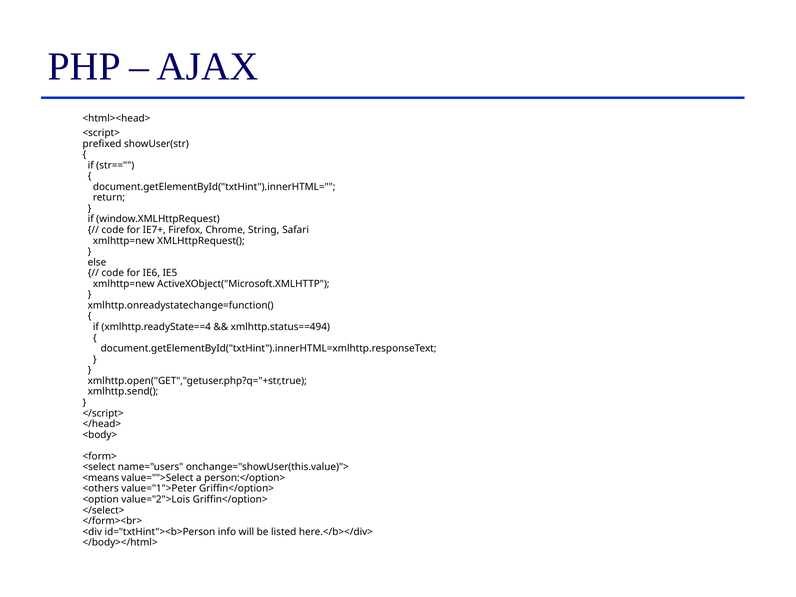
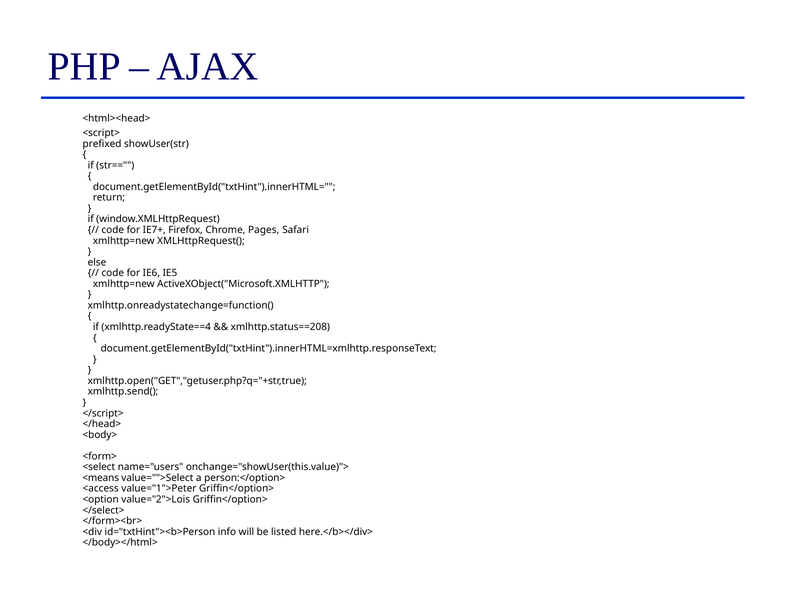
String: String -> Pages (264, 230)
xmlhttp.status==494: xmlhttp.status==494 -> xmlhttp.status==208 (280, 327)
<others: <others -> <access (101, 489)
